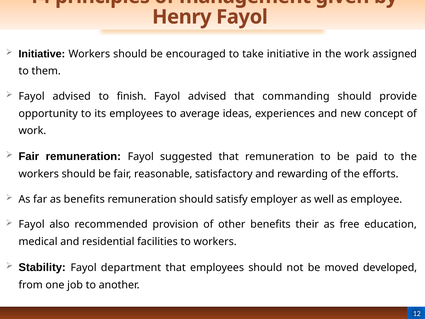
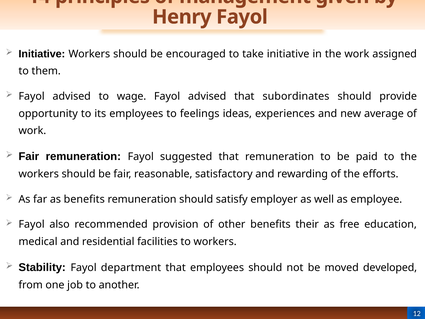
finish: finish -> wage (132, 96)
commanding: commanding -> subordinates (296, 96)
average: average -> feelings (200, 113)
concept: concept -> average (384, 113)
